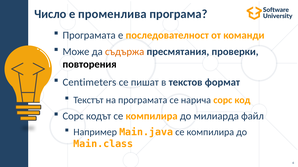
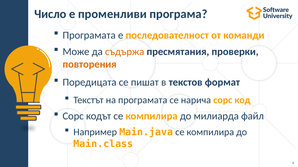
променлива: променлива -> променливи (112, 14)
повторения colour: black -> orange (90, 64)
Centimeters: Centimeters -> Поредицата (90, 83)
